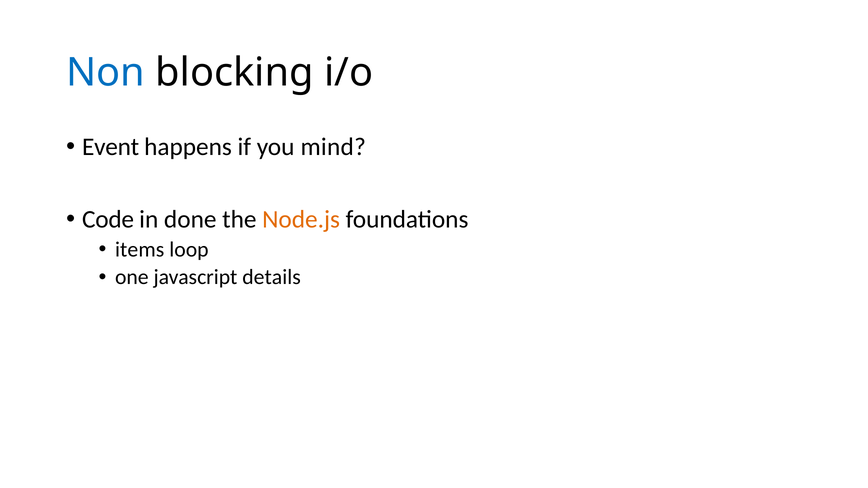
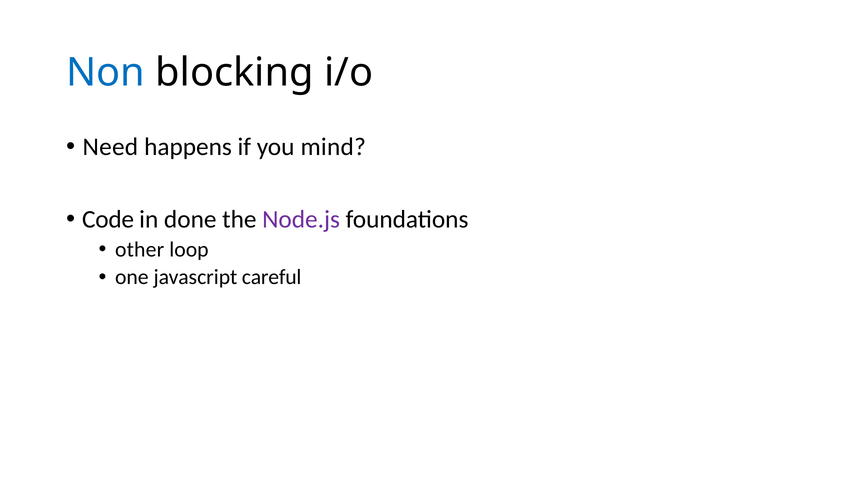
Event: Event -> Need (110, 147)
Node.js colour: orange -> purple (301, 220)
items: items -> other (140, 249)
details: details -> careful (272, 277)
